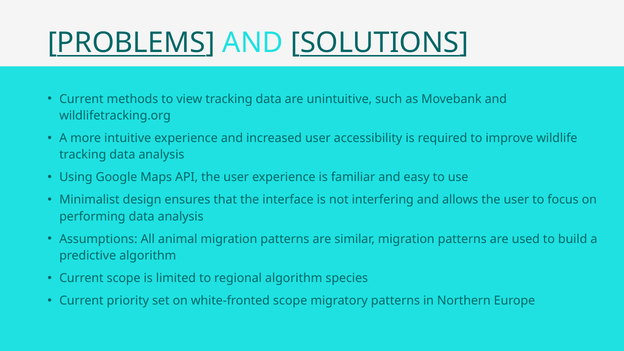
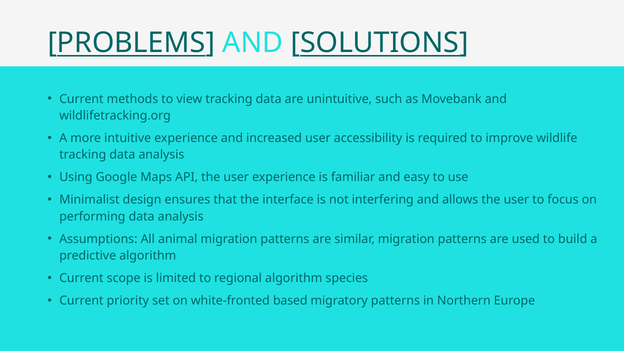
white-fronted scope: scope -> based (290, 301)
